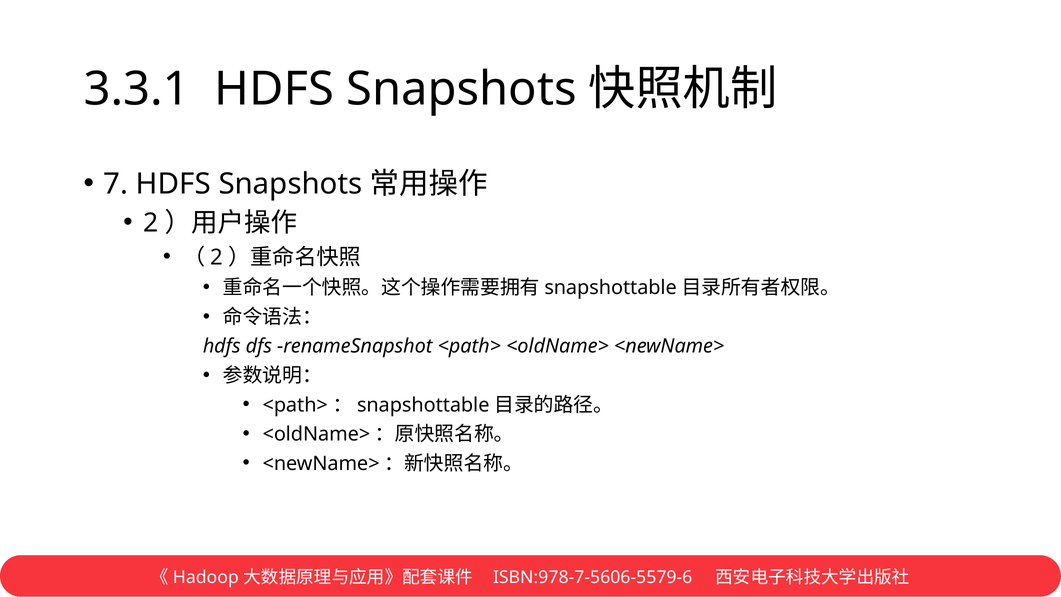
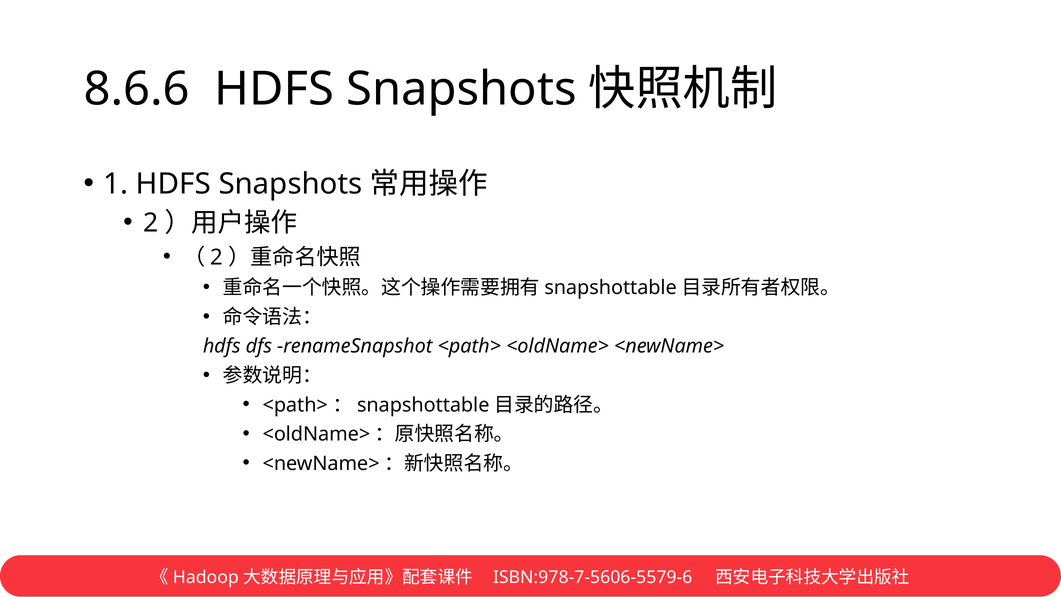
3.3.1: 3.3.1 -> 8.6.6 (137, 89)
7: 7 -> 1 (116, 184)
